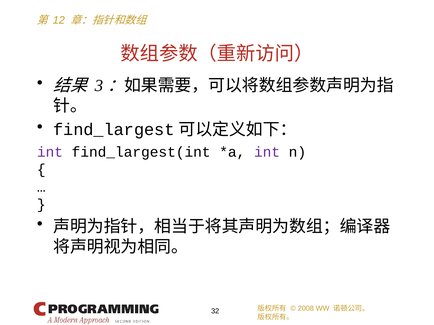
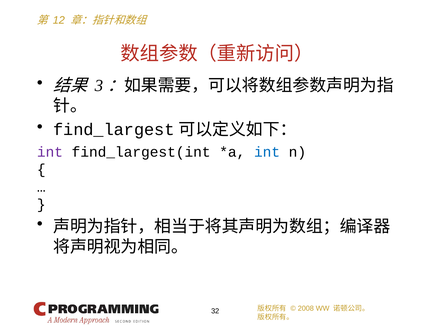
int colour: purple -> blue (267, 152)
